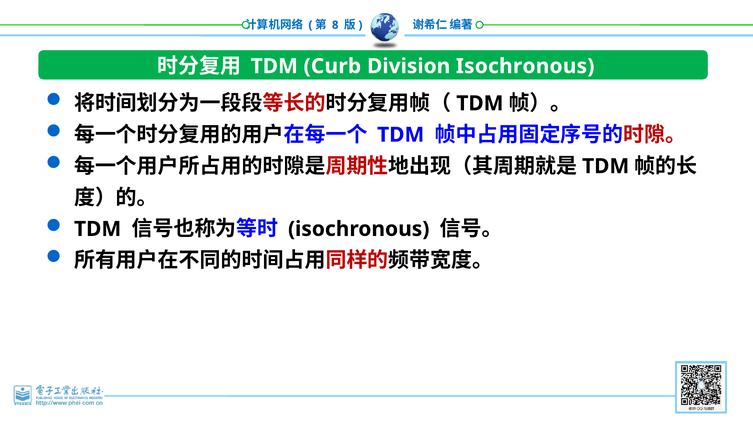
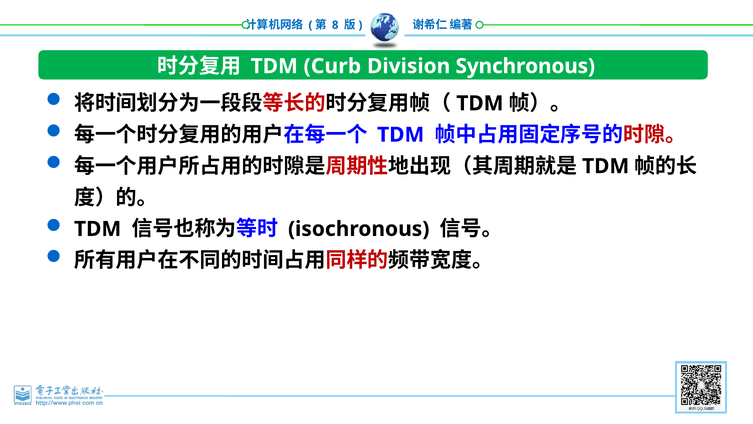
Division Isochronous: Isochronous -> Synchronous (525, 66)
